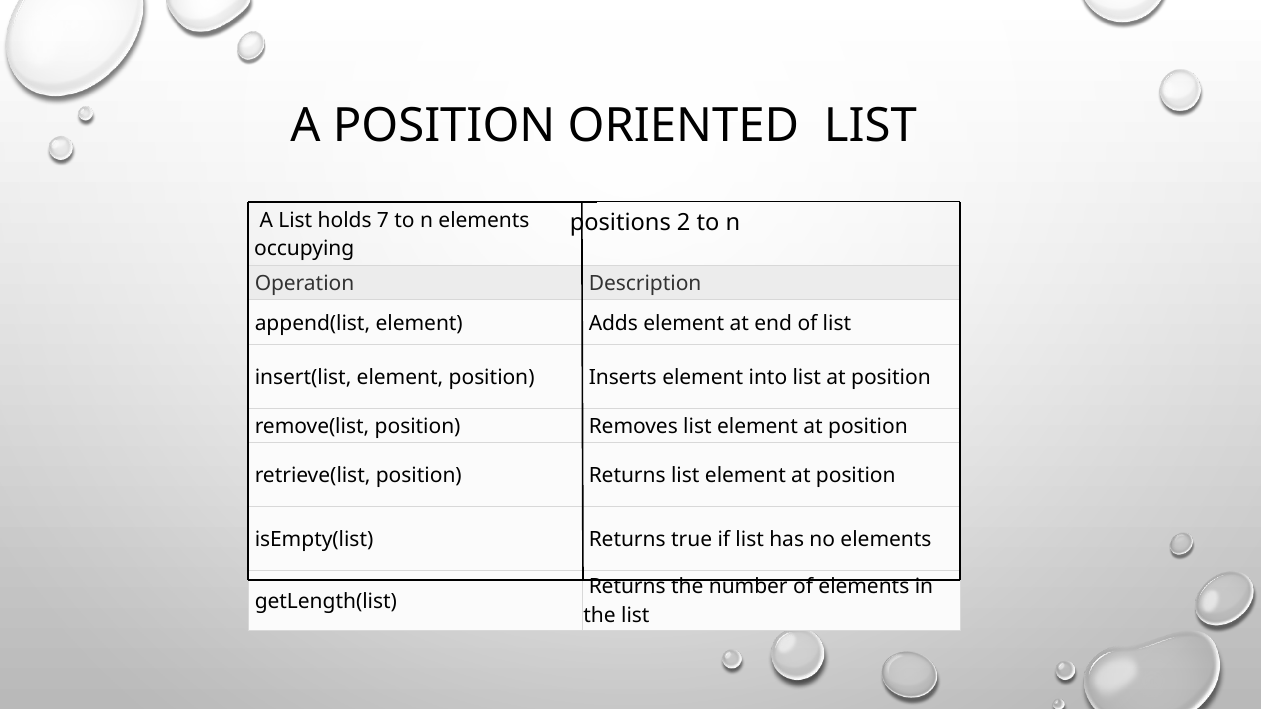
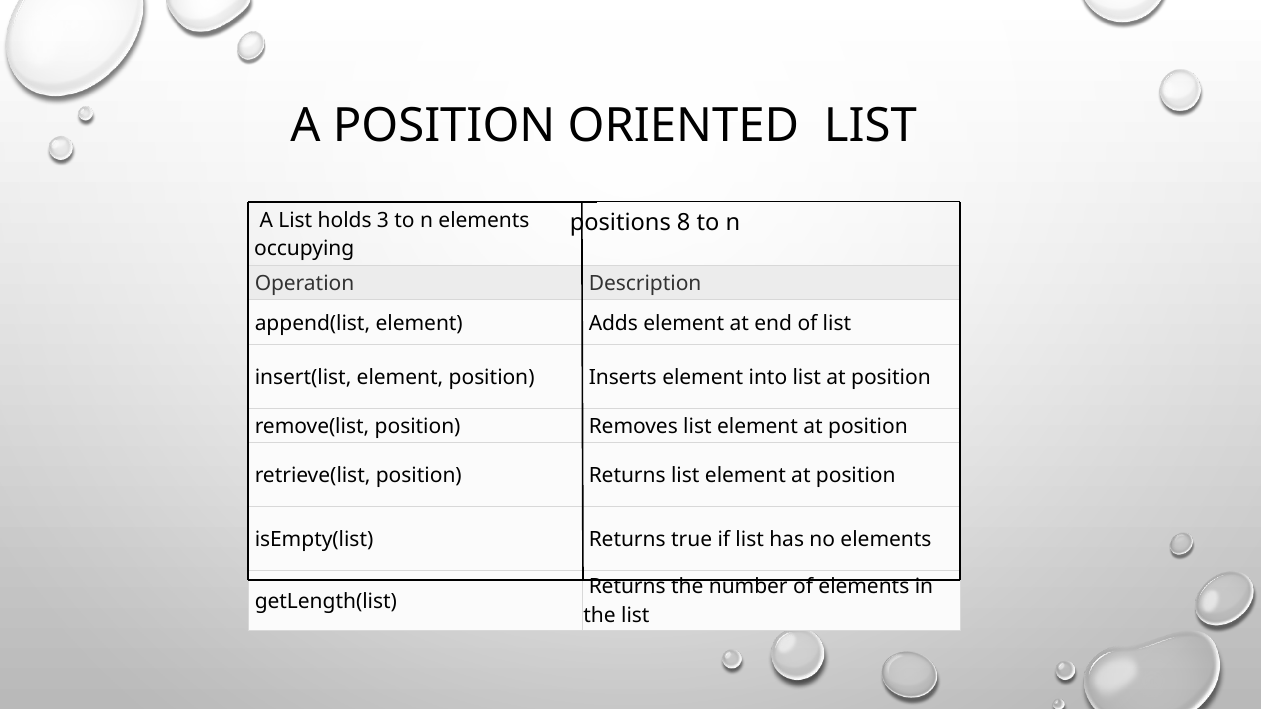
7: 7 -> 3 (383, 221)
2: 2 -> 8 (684, 222)
